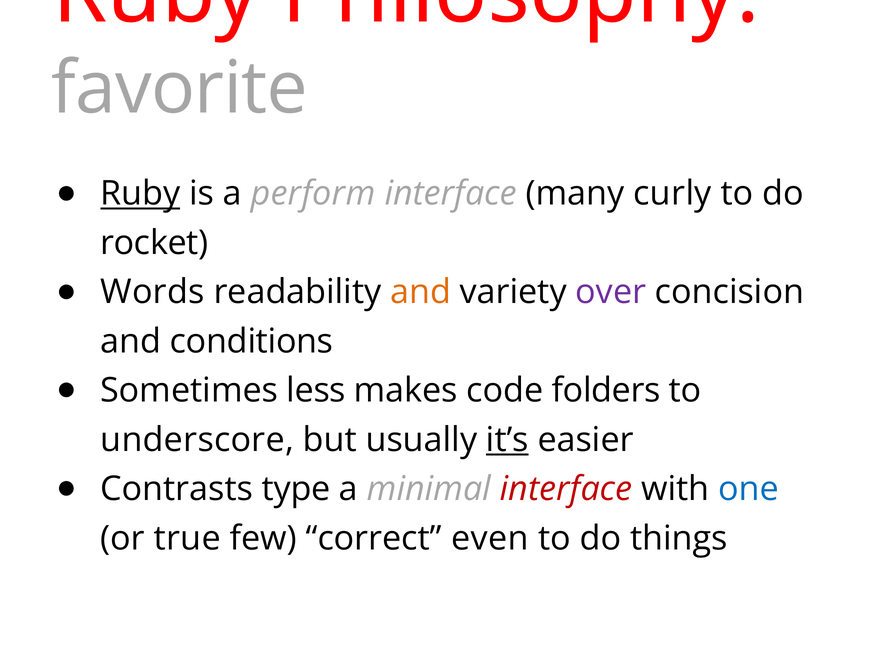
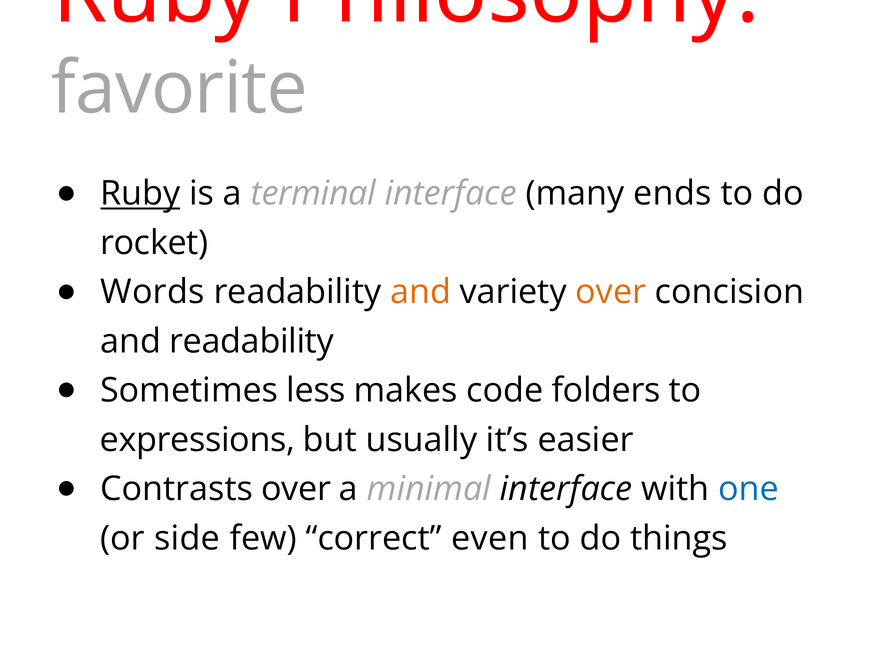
perform: perform -> terminal (313, 194)
curly: curly -> ends (672, 194)
over colour: purple -> orange (611, 292)
and conditions: conditions -> readability (252, 341)
underscore: underscore -> expressions (197, 440)
it’s underline: present -> none (507, 440)
Contrasts type: type -> over (296, 489)
interface colour: red -> black (566, 489)
true: true -> side (187, 538)
